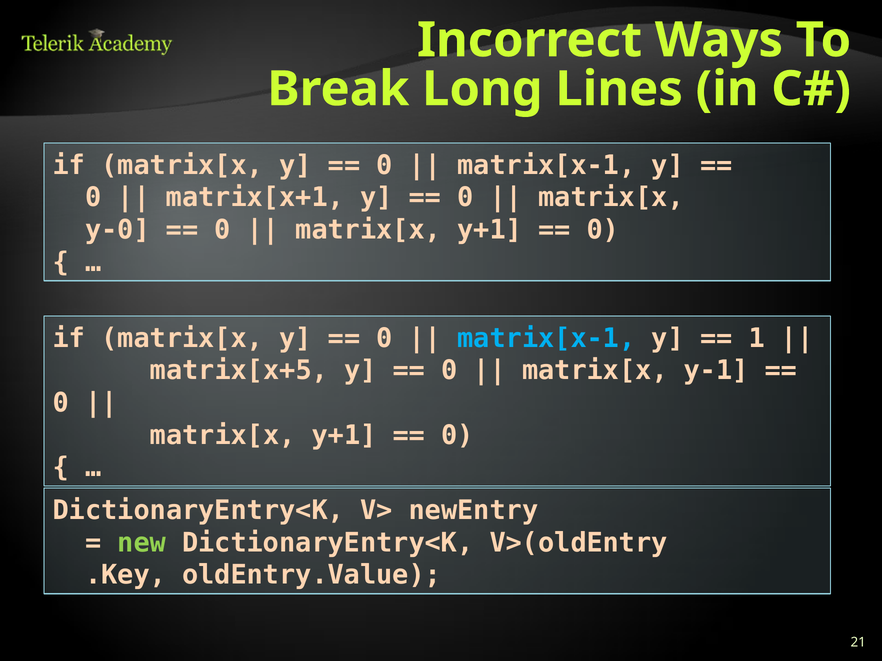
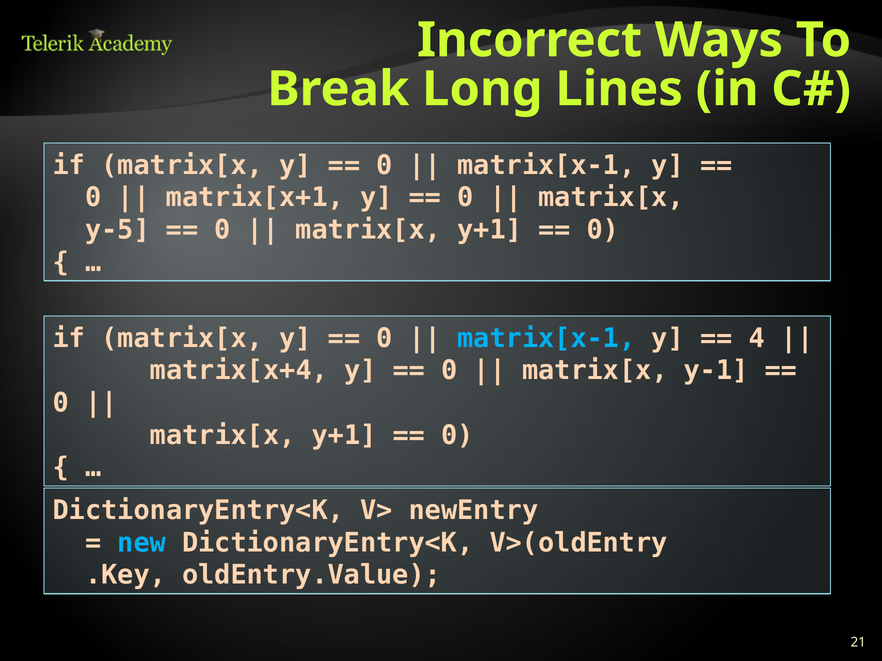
y-0: y-0 -> y-5 (117, 230)
1: 1 -> 4 (757, 339)
matrix[x+5: matrix[x+5 -> matrix[x+4 (239, 371)
new colour: light green -> light blue (142, 543)
